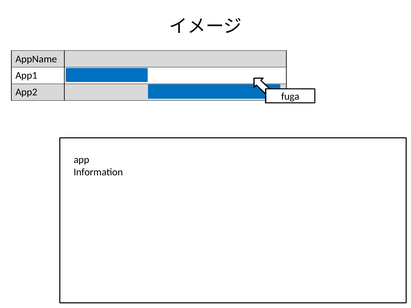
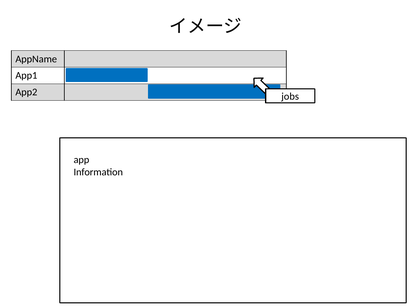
fuga: fuga -> jobs (290, 97)
